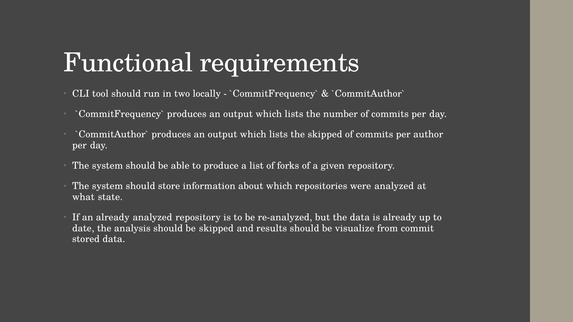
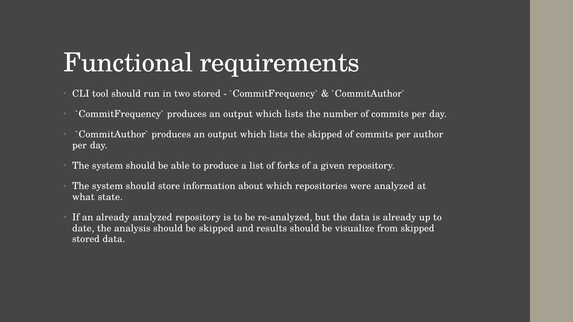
two locally: locally -> stored (207, 94)
from commit: commit -> skipped (417, 228)
